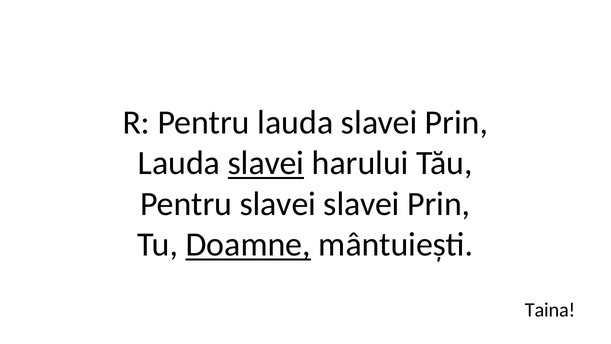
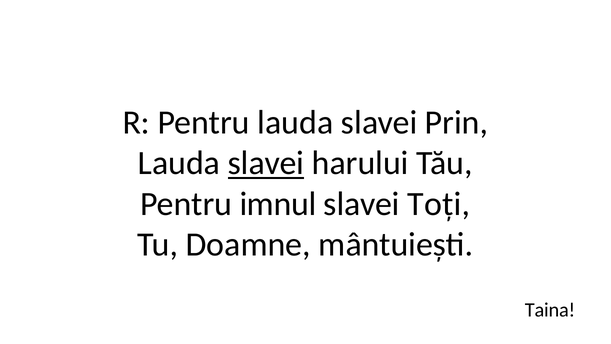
Pentru slavei: slavei -> imnul (278, 204)
Prin: Prin -> Toți (439, 204)
Doamne underline: present -> none (248, 244)
